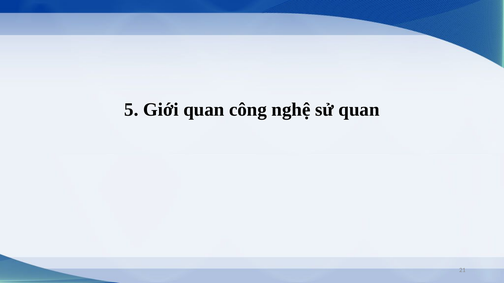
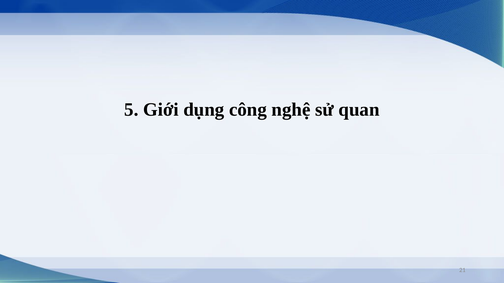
Giới quan: quan -> dụng (204, 110)
